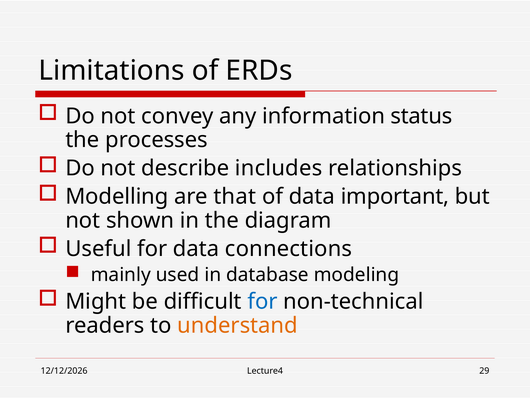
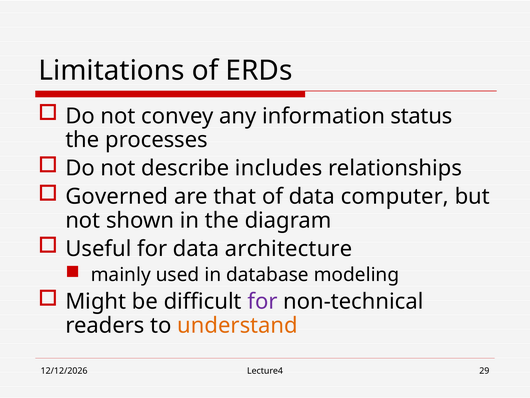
Modelling: Modelling -> Governed (117, 196)
important: important -> computer (395, 196)
connections: connections -> architecture (289, 249)
for colour: blue -> purple (262, 301)
